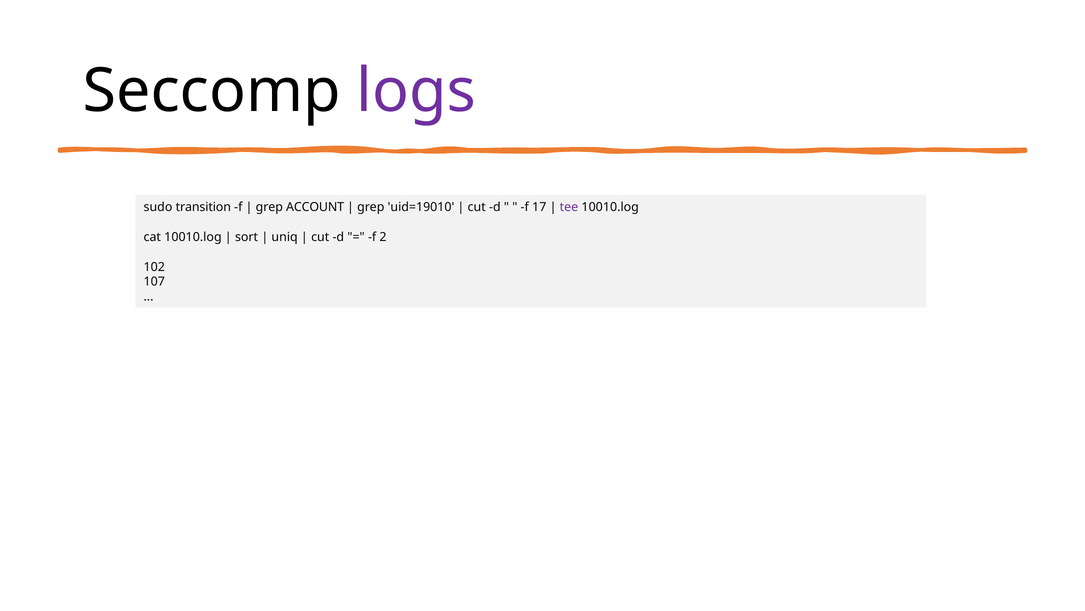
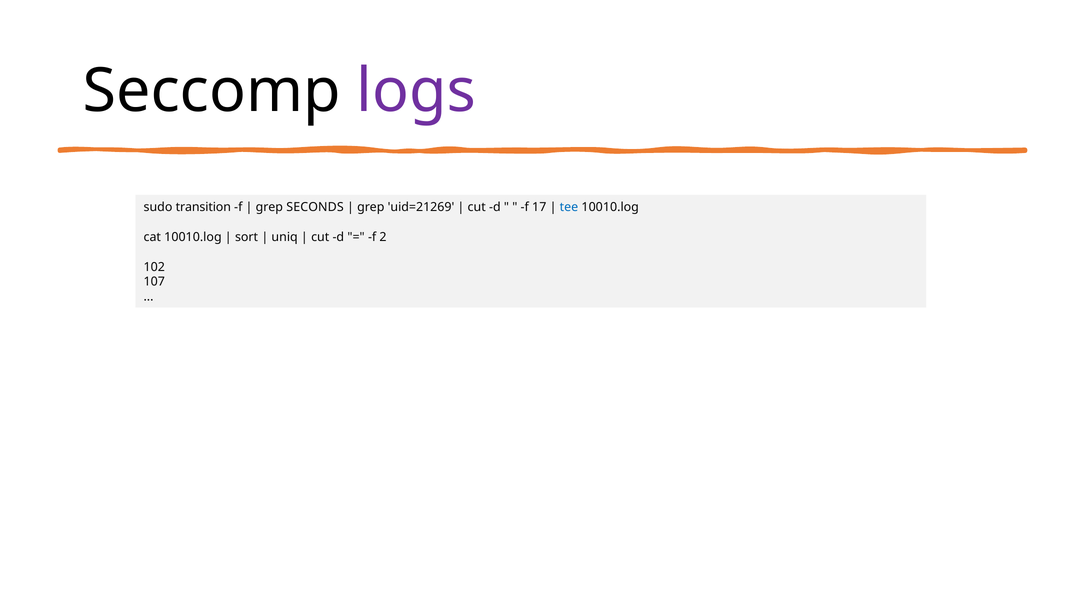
ACCOUNT: ACCOUNT -> SECONDS (315, 207)
uid=19010: uid=19010 -> uid=21269 (421, 207)
tee colour: purple -> blue (569, 207)
